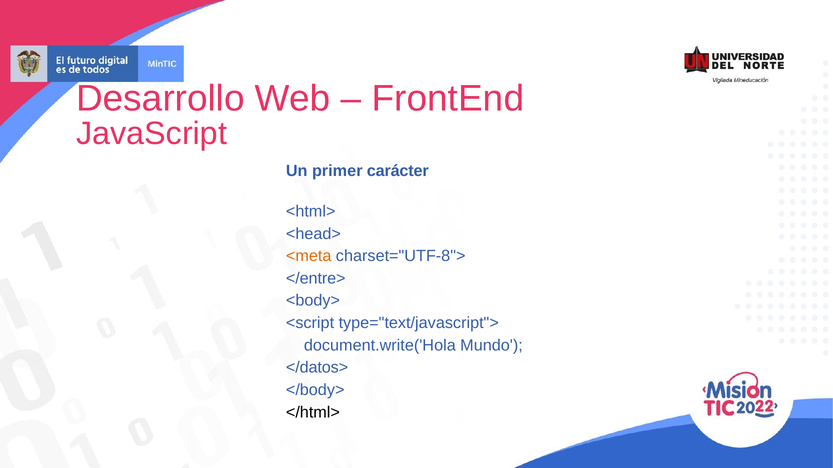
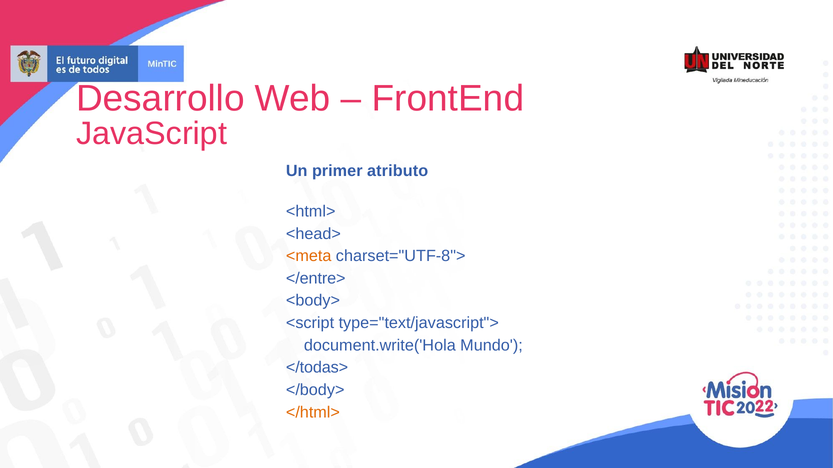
carácter: carácter -> atributo (398, 171)
</datos>: </datos> -> </todas> (317, 368)
</html> colour: black -> orange (313, 413)
